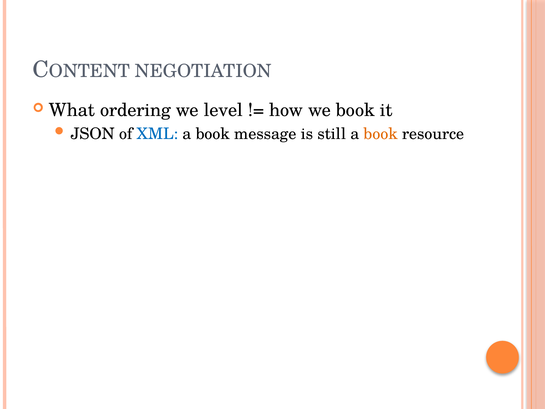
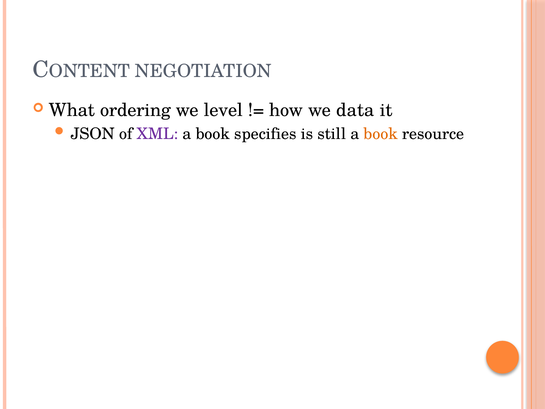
we book: book -> data (355, 110)
XML colour: blue -> purple (158, 134)
message: message -> specifies (265, 134)
